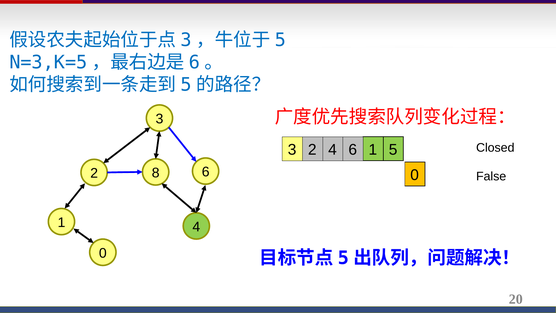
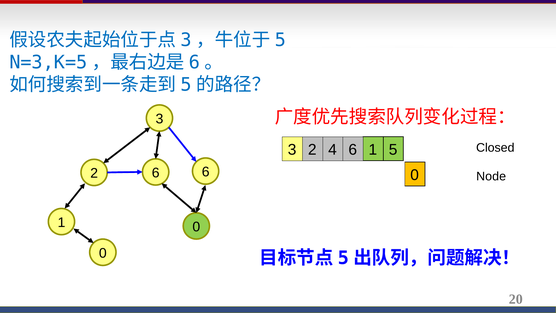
2 8: 8 -> 6 (156, 173)
False: False -> Node (491, 176)
1 4: 4 -> 0 (196, 227)
